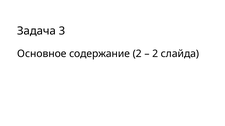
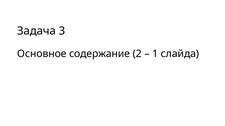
2: 2 -> 1 (155, 54)
